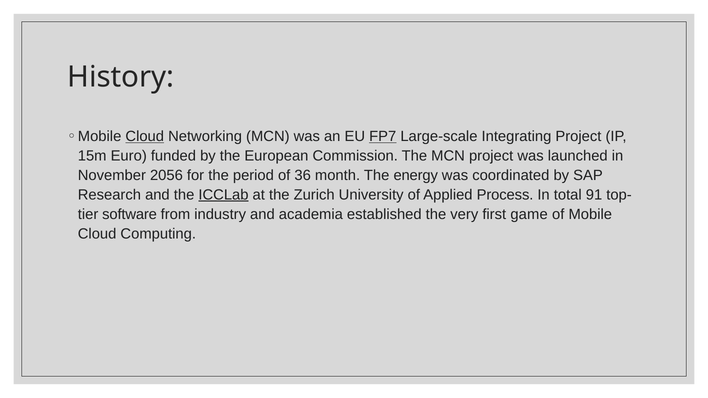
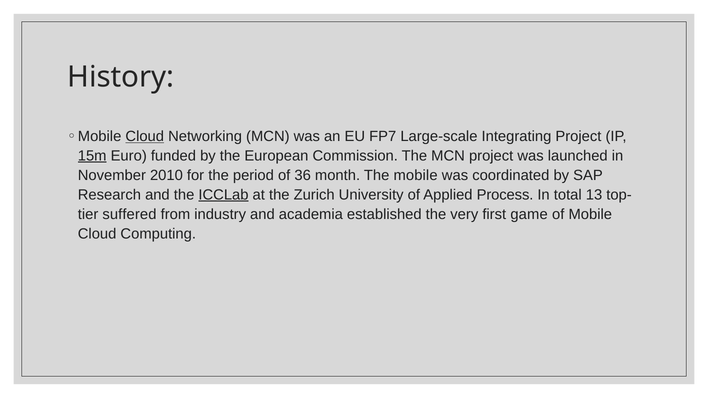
FP7 underline: present -> none (383, 136)
15m underline: none -> present (92, 156)
2056: 2056 -> 2010 (166, 175)
The energy: energy -> mobile (416, 175)
91: 91 -> 13 (594, 195)
software: software -> suffered (129, 214)
